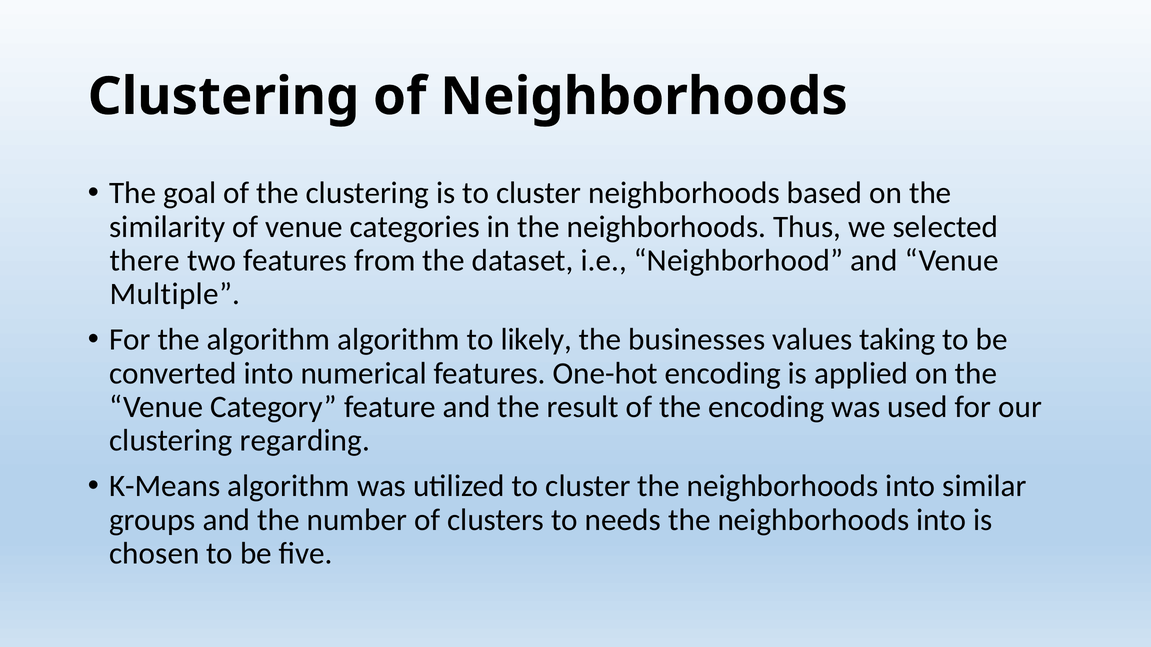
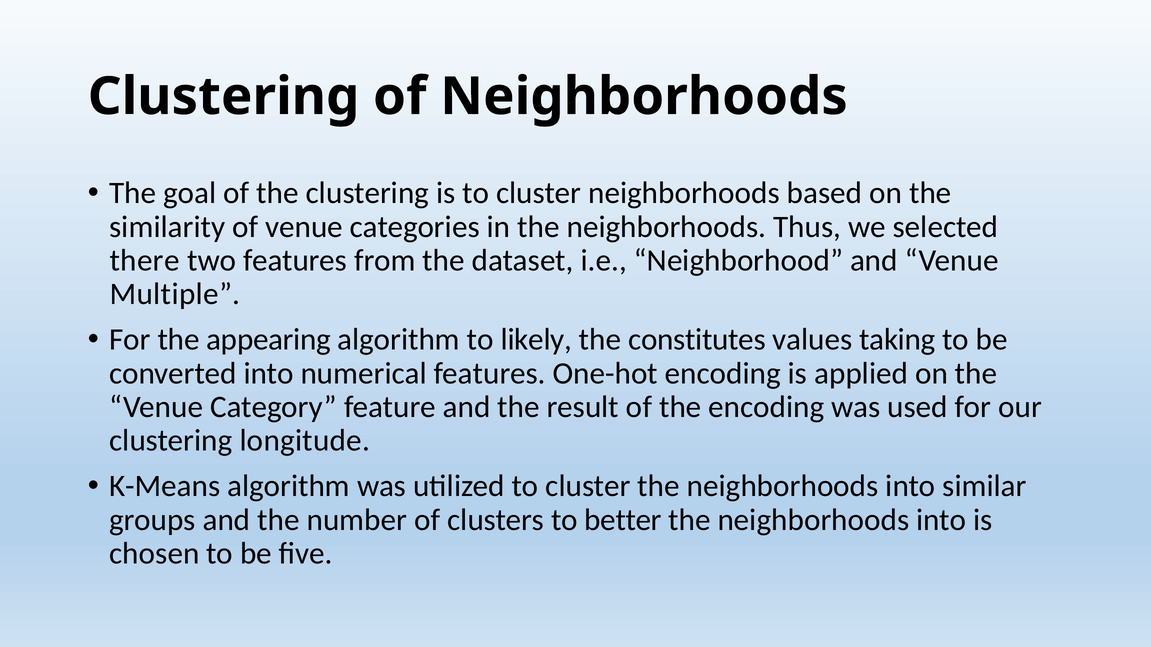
the algorithm: algorithm -> appearing (269, 340)
businesses: businesses -> constitutes (697, 340)
regarding: regarding -> longitude (305, 441)
needs: needs -> better (623, 520)
